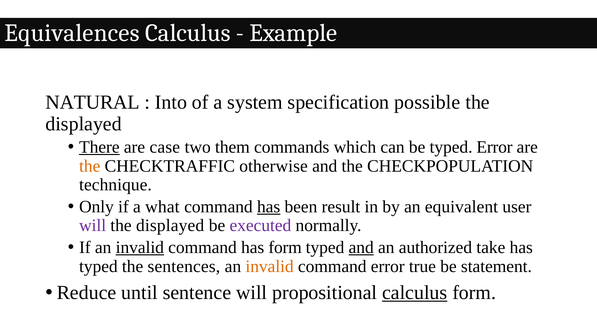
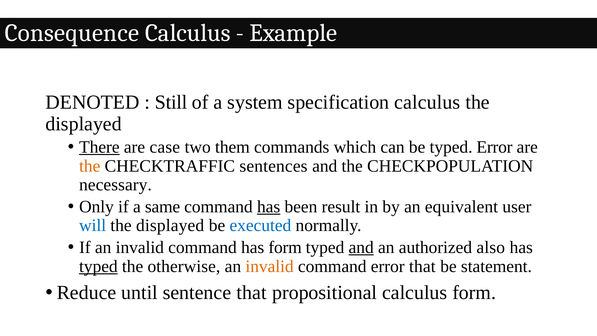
Equivalences: Equivalences -> Consequence (72, 33)
NATURAL: NATURAL -> DENOTED (92, 102)
Into: Into -> Still (171, 102)
specification possible: possible -> calculus (427, 102)
otherwise: otherwise -> sentences (273, 166)
technique: technique -> necessary (115, 185)
what: what -> same (163, 207)
will colour: purple -> blue (93, 225)
executed colour: purple -> blue (260, 225)
invalid underline: present -> none (140, 247)
take: take -> also (491, 247)
typed underline: none -> present (98, 266)
sentences: sentences -> otherwise (184, 266)
error true: true -> that (422, 266)
sentence will: will -> that (252, 292)
calculus underline: present -> none (415, 292)
